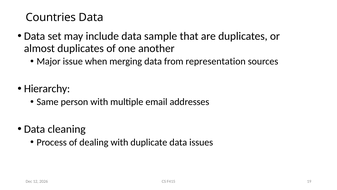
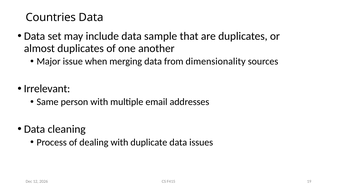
representation: representation -> dimensionality (216, 61)
Hierarchy: Hierarchy -> Irrelevant (47, 89)
